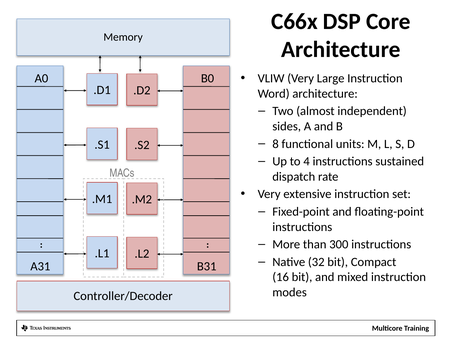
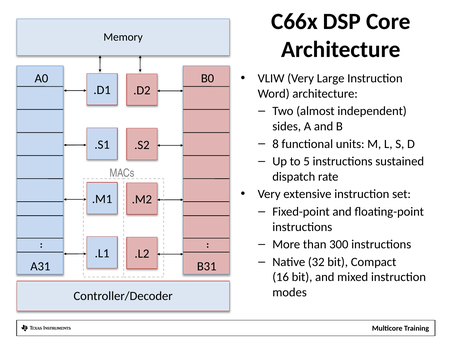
4: 4 -> 5 (307, 161)
